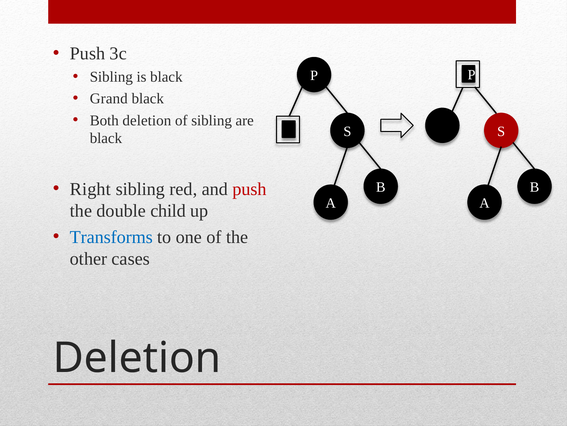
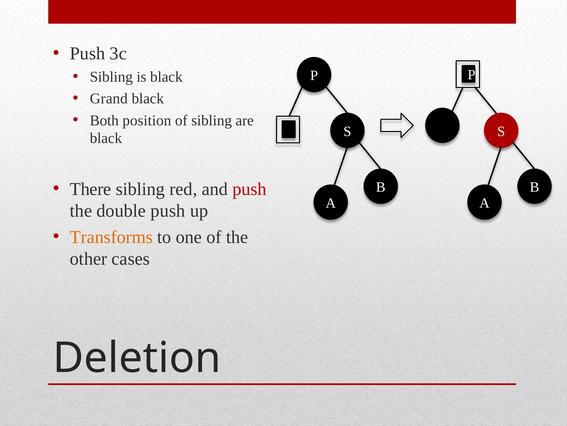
Both deletion: deletion -> position (147, 120)
Right: Right -> There (91, 189)
double child: child -> push (168, 210)
Transforms colour: blue -> orange (111, 237)
